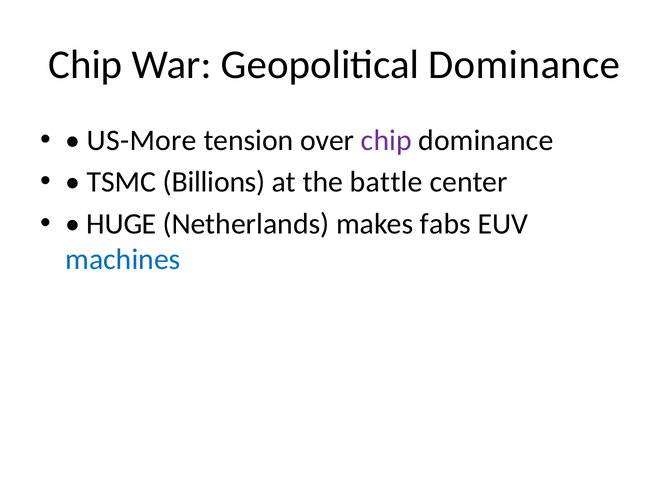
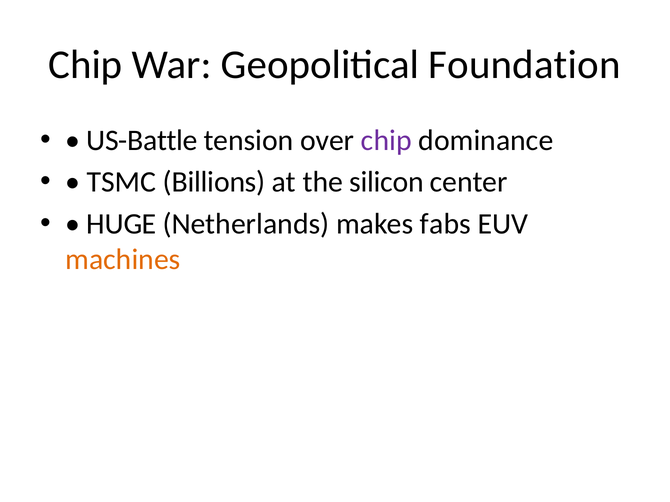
Geopolitical Dominance: Dominance -> Foundation (524, 65)
US-More: US-More -> US-Battle (142, 141)
battle: battle -> silicon (387, 182)
machines colour: blue -> orange (123, 260)
